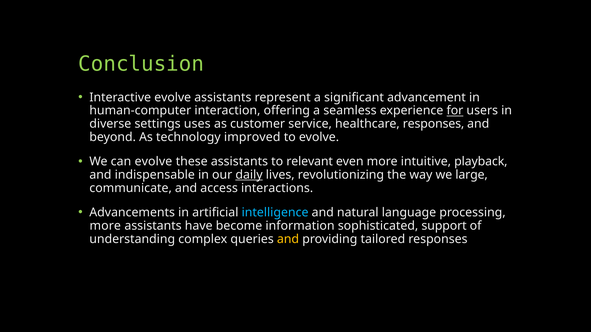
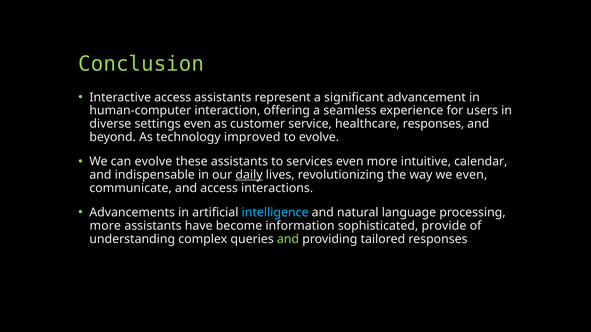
Interactive evolve: evolve -> access (173, 97)
for underline: present -> none (455, 111)
settings uses: uses -> even (197, 124)
relevant: relevant -> services (310, 162)
playback: playback -> calendar (481, 162)
we large: large -> even (471, 175)
support: support -> provide (444, 226)
and colour: yellow -> light green (288, 239)
